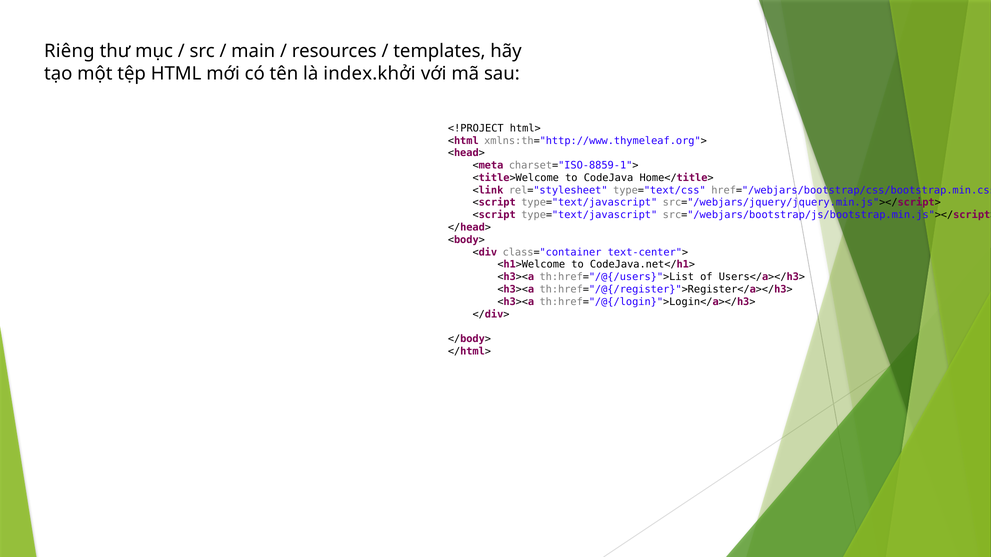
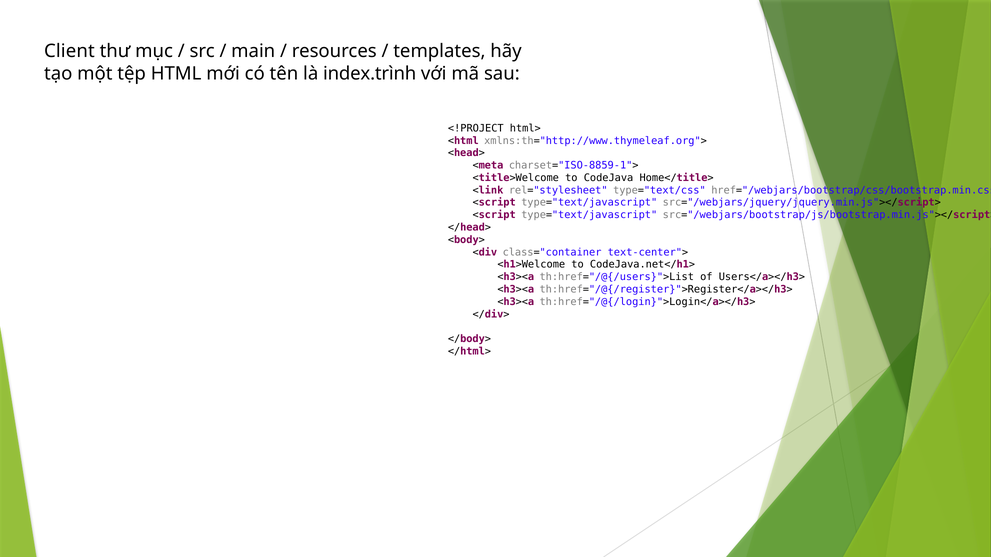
Riêng: Riêng -> Client (69, 51)
index.khởi: index.khởi -> index.trình (370, 74)
